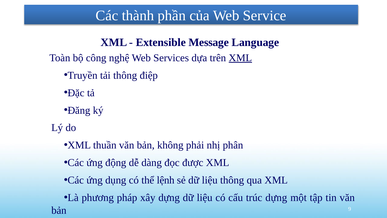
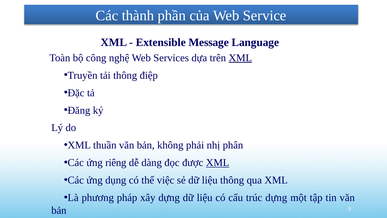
động: động -> riêng (116, 163)
XML underline: none -> present (218, 163)
lệnh: lệnh -> việc (166, 180)
